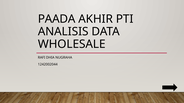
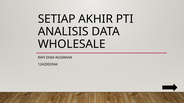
PAADA: PAADA -> SETIAP (57, 19)
